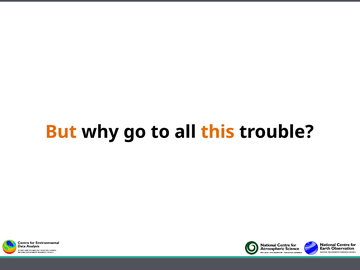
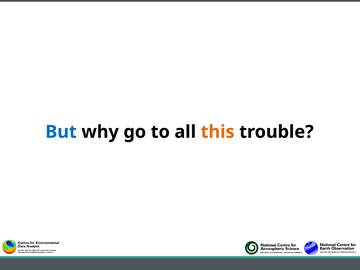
But colour: orange -> blue (61, 132)
